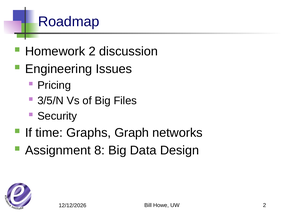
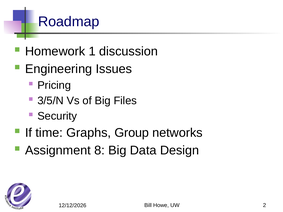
Homework 2: 2 -> 1 (92, 52)
Graph: Graph -> Group (132, 133)
